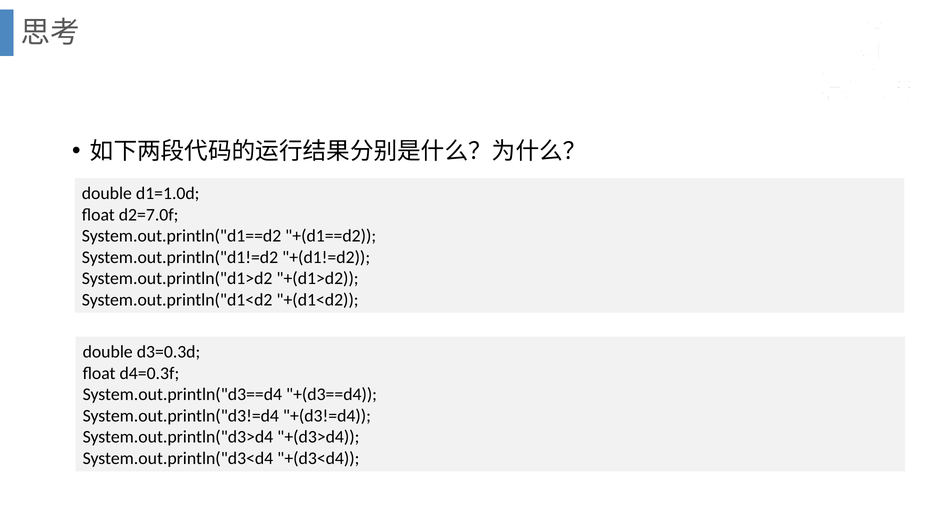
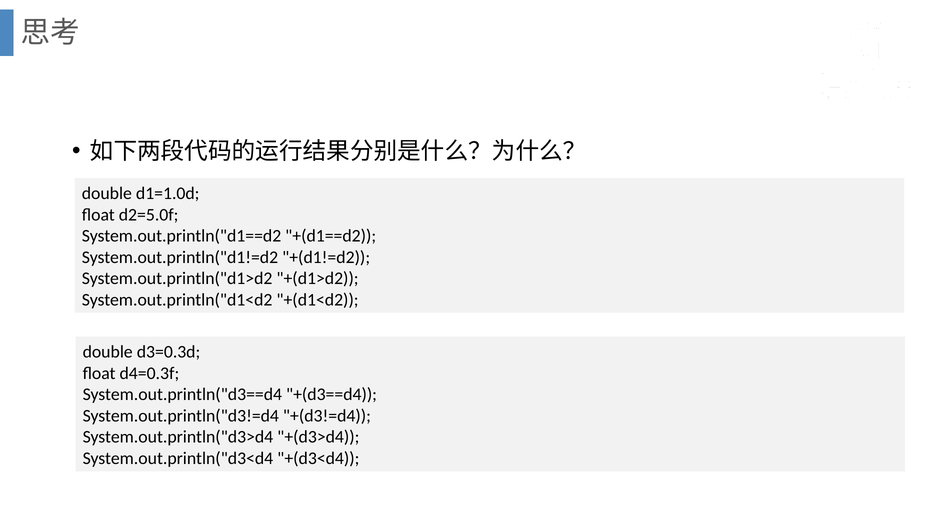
d2=7.0f: d2=7.0f -> d2=5.0f (149, 215)
